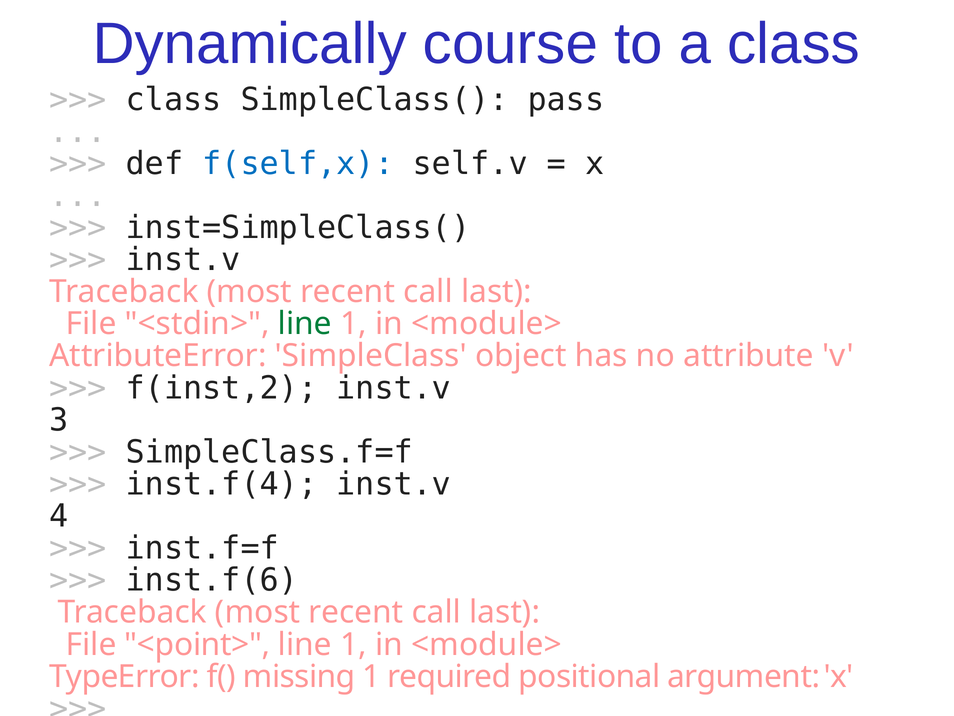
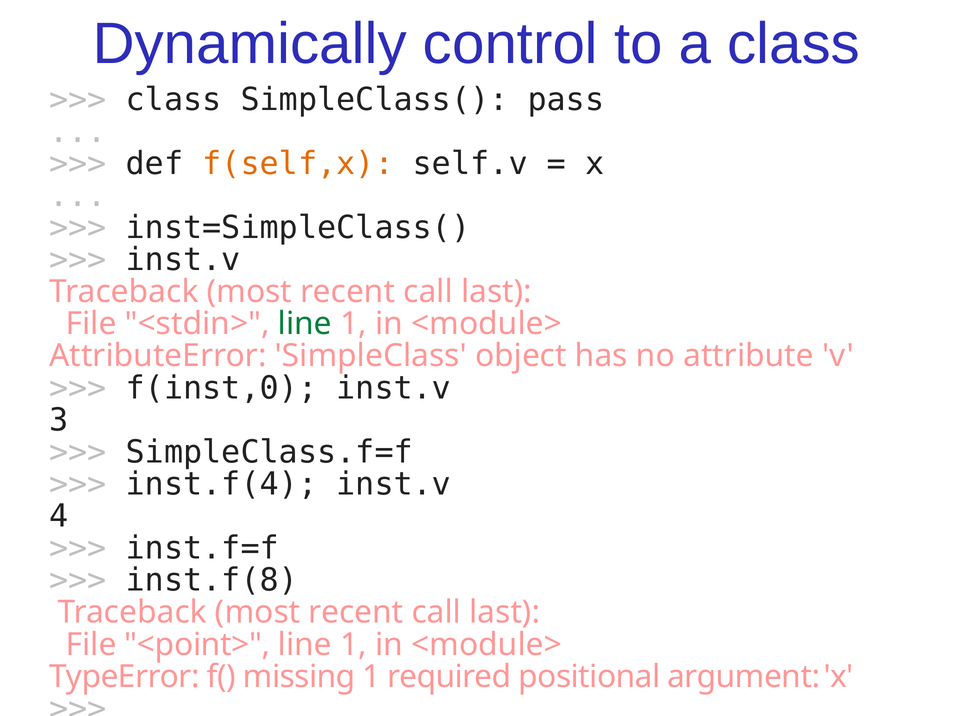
course: course -> control (510, 44)
f(self,x colour: blue -> orange (298, 164)
f(inst,2: f(inst,2 -> f(inst,0 (221, 388)
inst.f(6: inst.f(6 -> inst.f(8 (212, 580)
